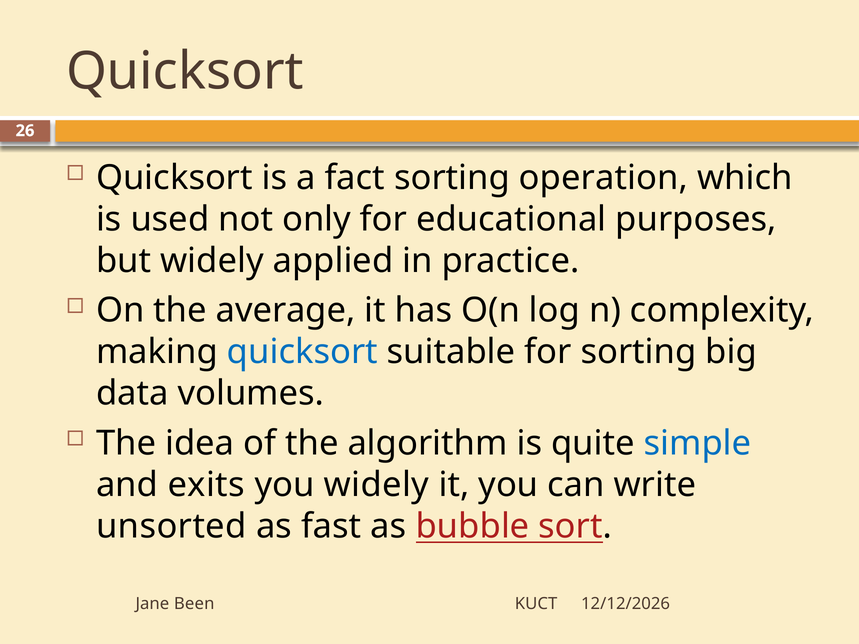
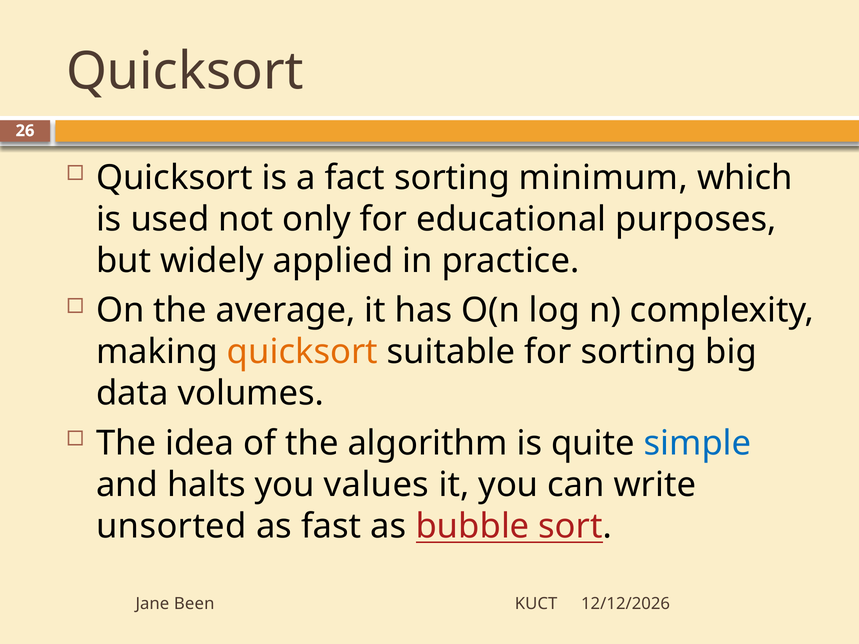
operation: operation -> minimum (603, 178)
quicksort colour: blue -> orange (302, 352)
exits: exits -> halts (206, 485)
you widely: widely -> values (376, 485)
